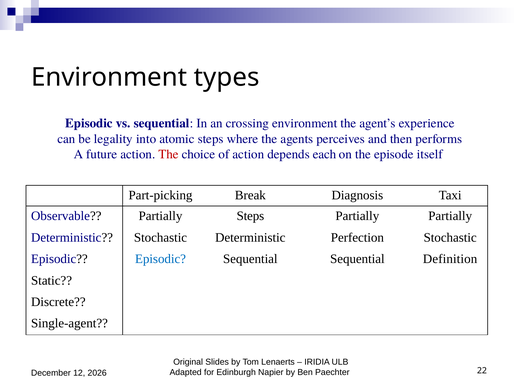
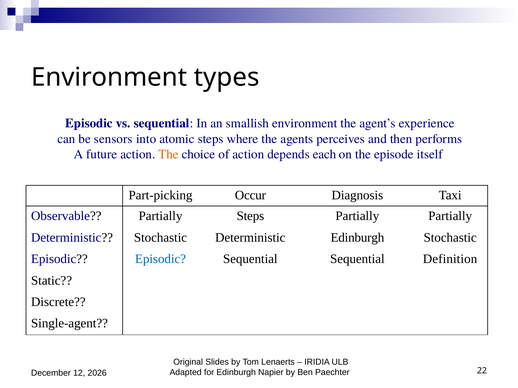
crossing: crossing -> smallish (247, 123)
legality: legality -> sensors (113, 139)
The colour: red -> orange (169, 155)
Break: Break -> Occur (250, 195)
Deterministic Perfection: Perfection -> Edinburgh (357, 238)
